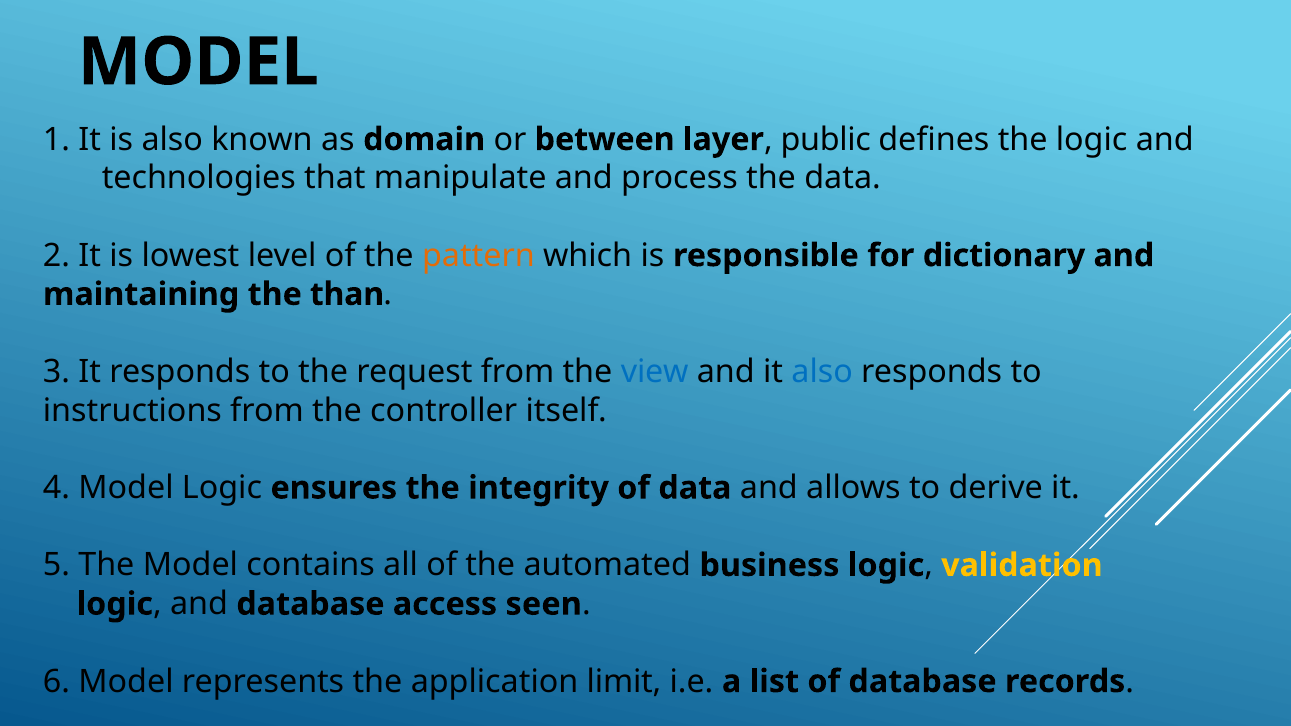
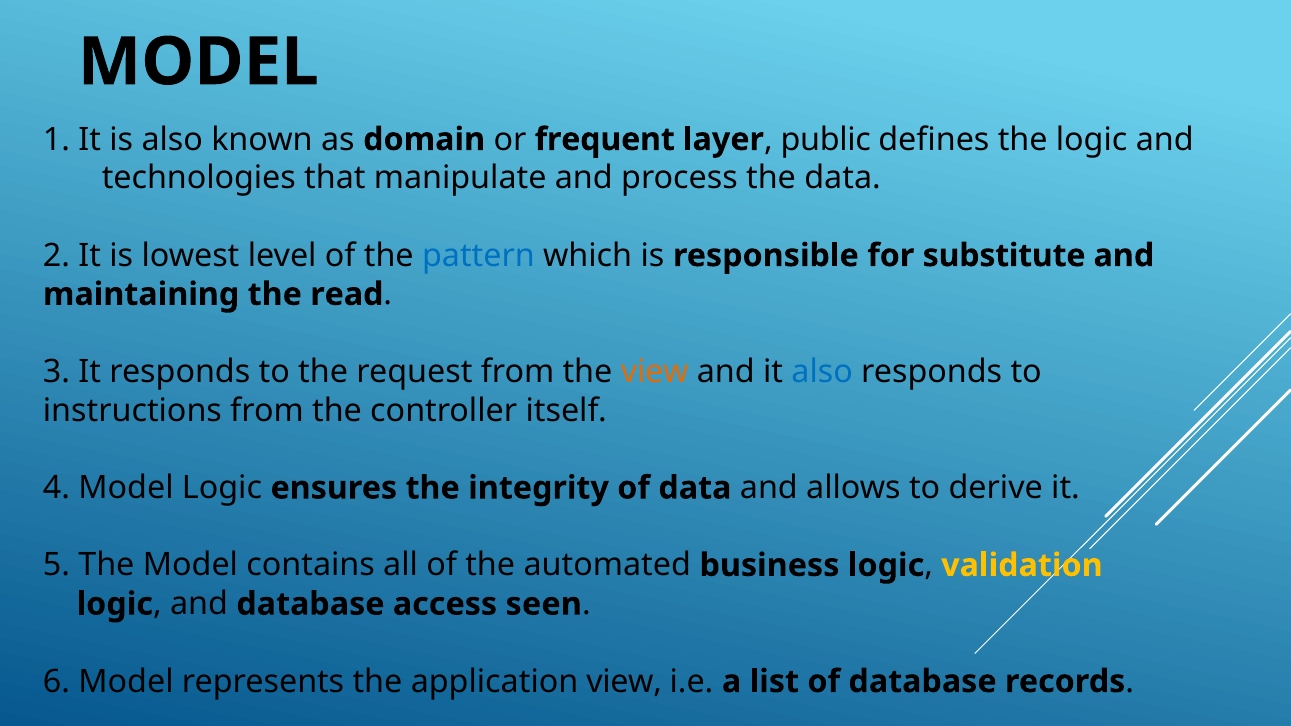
between: between -> frequent (605, 139)
pattern colour: orange -> blue (478, 256)
dictionary: dictionary -> substitute (1004, 256)
than: than -> read (347, 294)
view colour: blue -> orange (655, 372)
application limit: limit -> view (624, 682)
